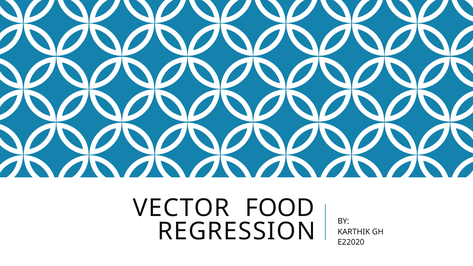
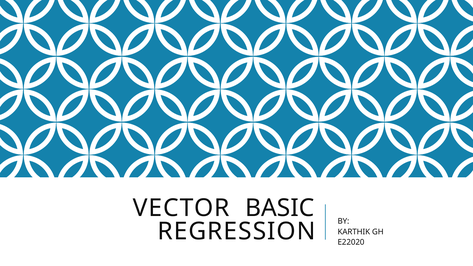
FOOD: FOOD -> BASIC (280, 208)
